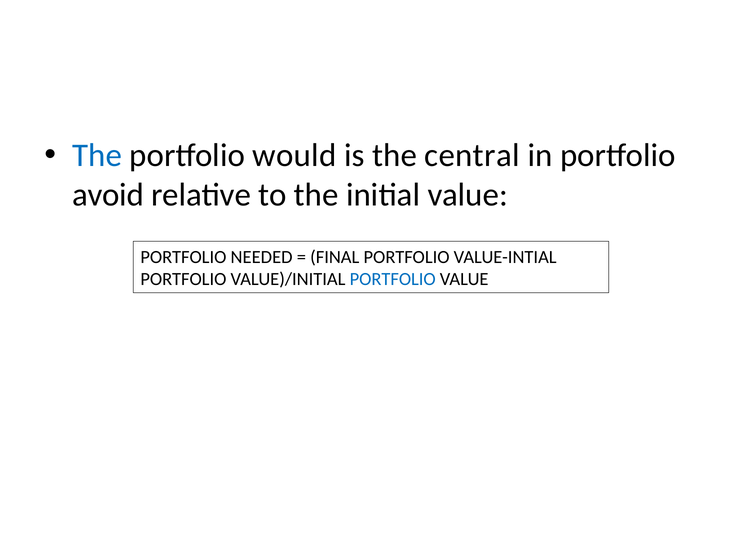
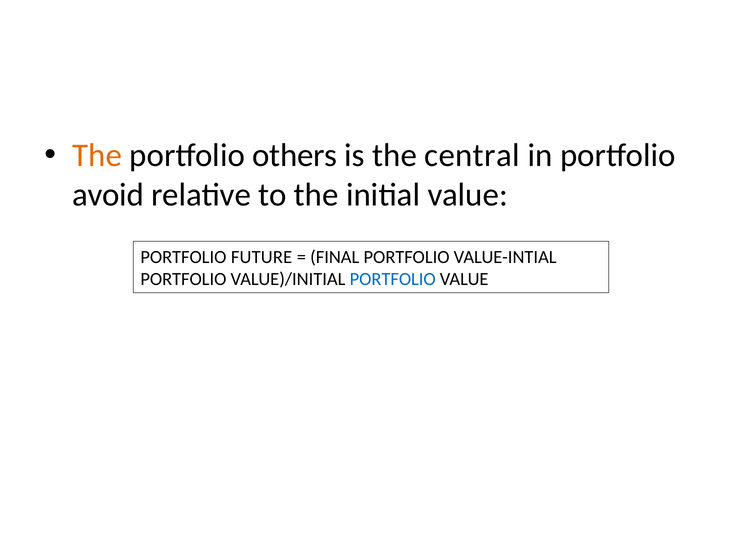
The colour: blue -> orange (97, 155)
would: would -> others (295, 155)
NEEDED: NEEDED -> FUTURE (262, 257)
